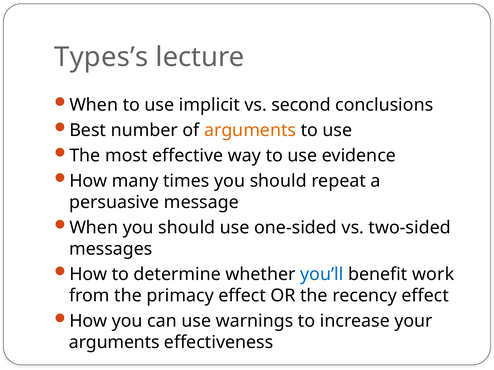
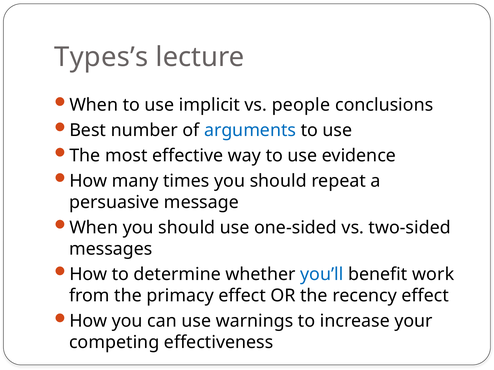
second: second -> people (301, 105)
arguments colour: orange -> blue (250, 130)
arguments: arguments -> competing (114, 343)
